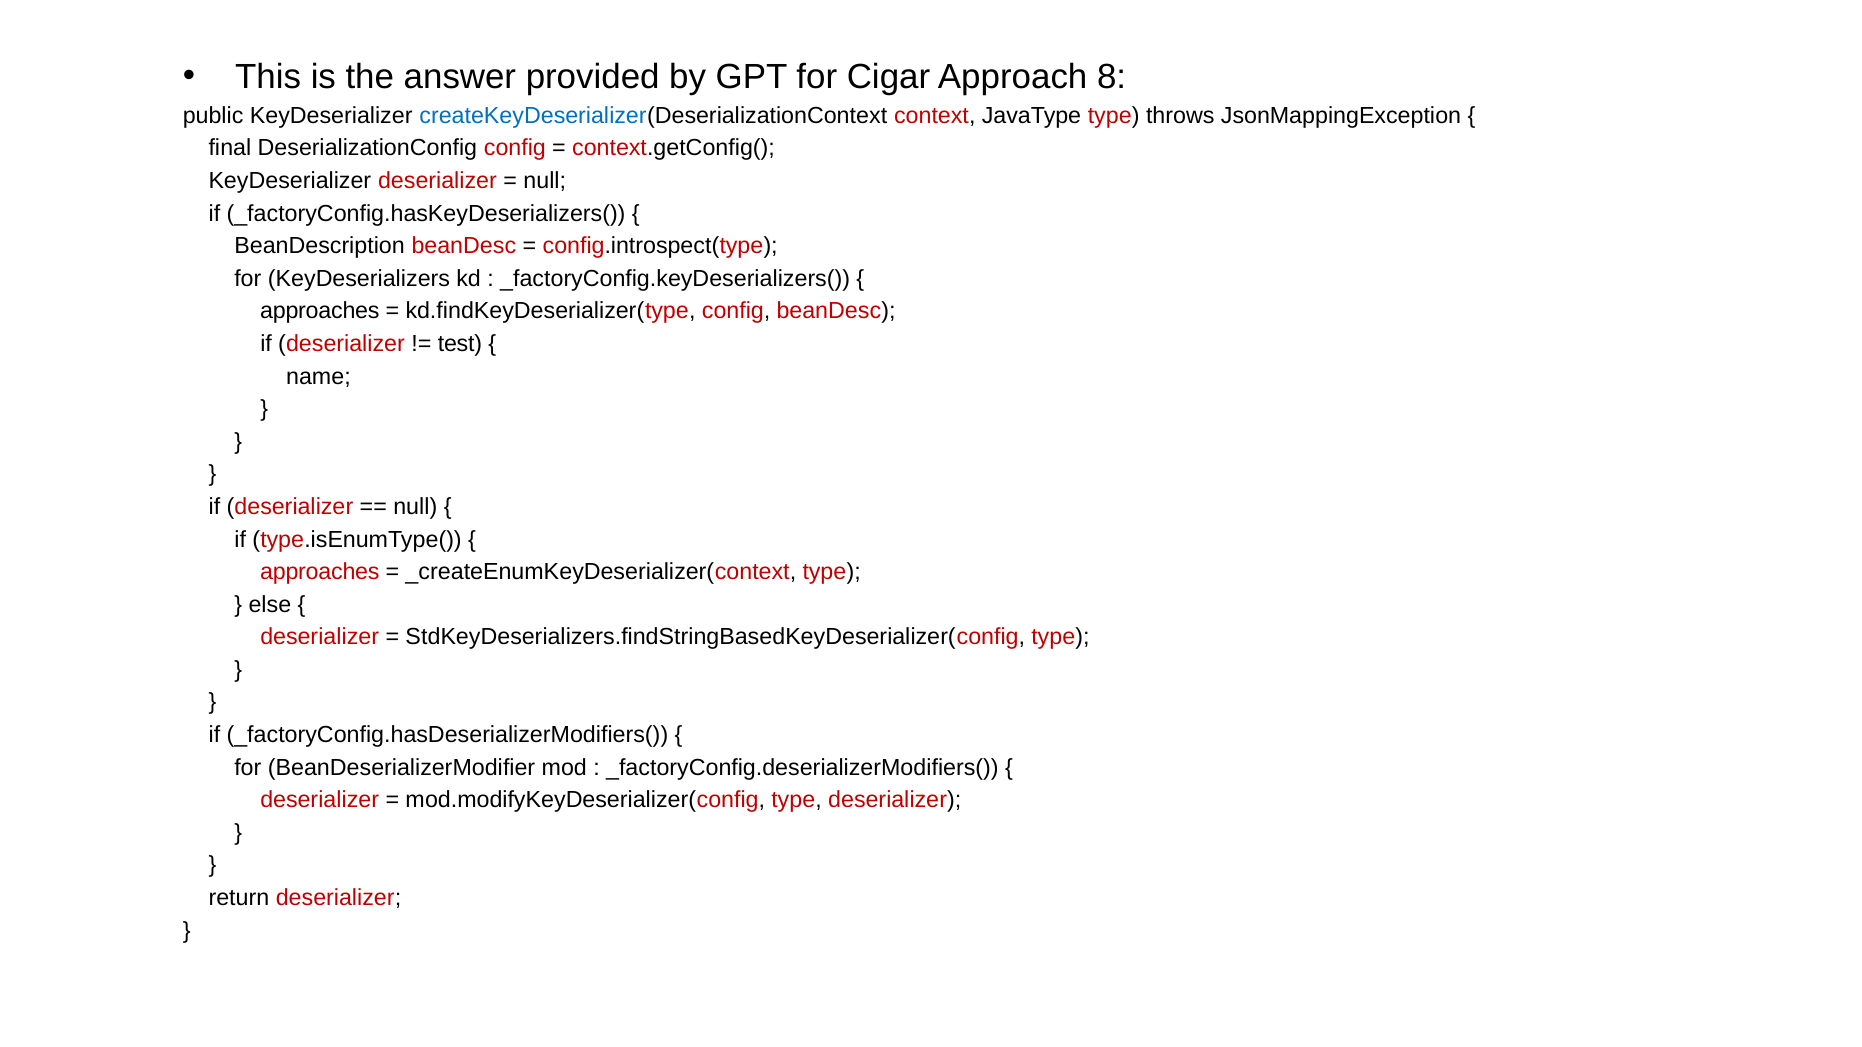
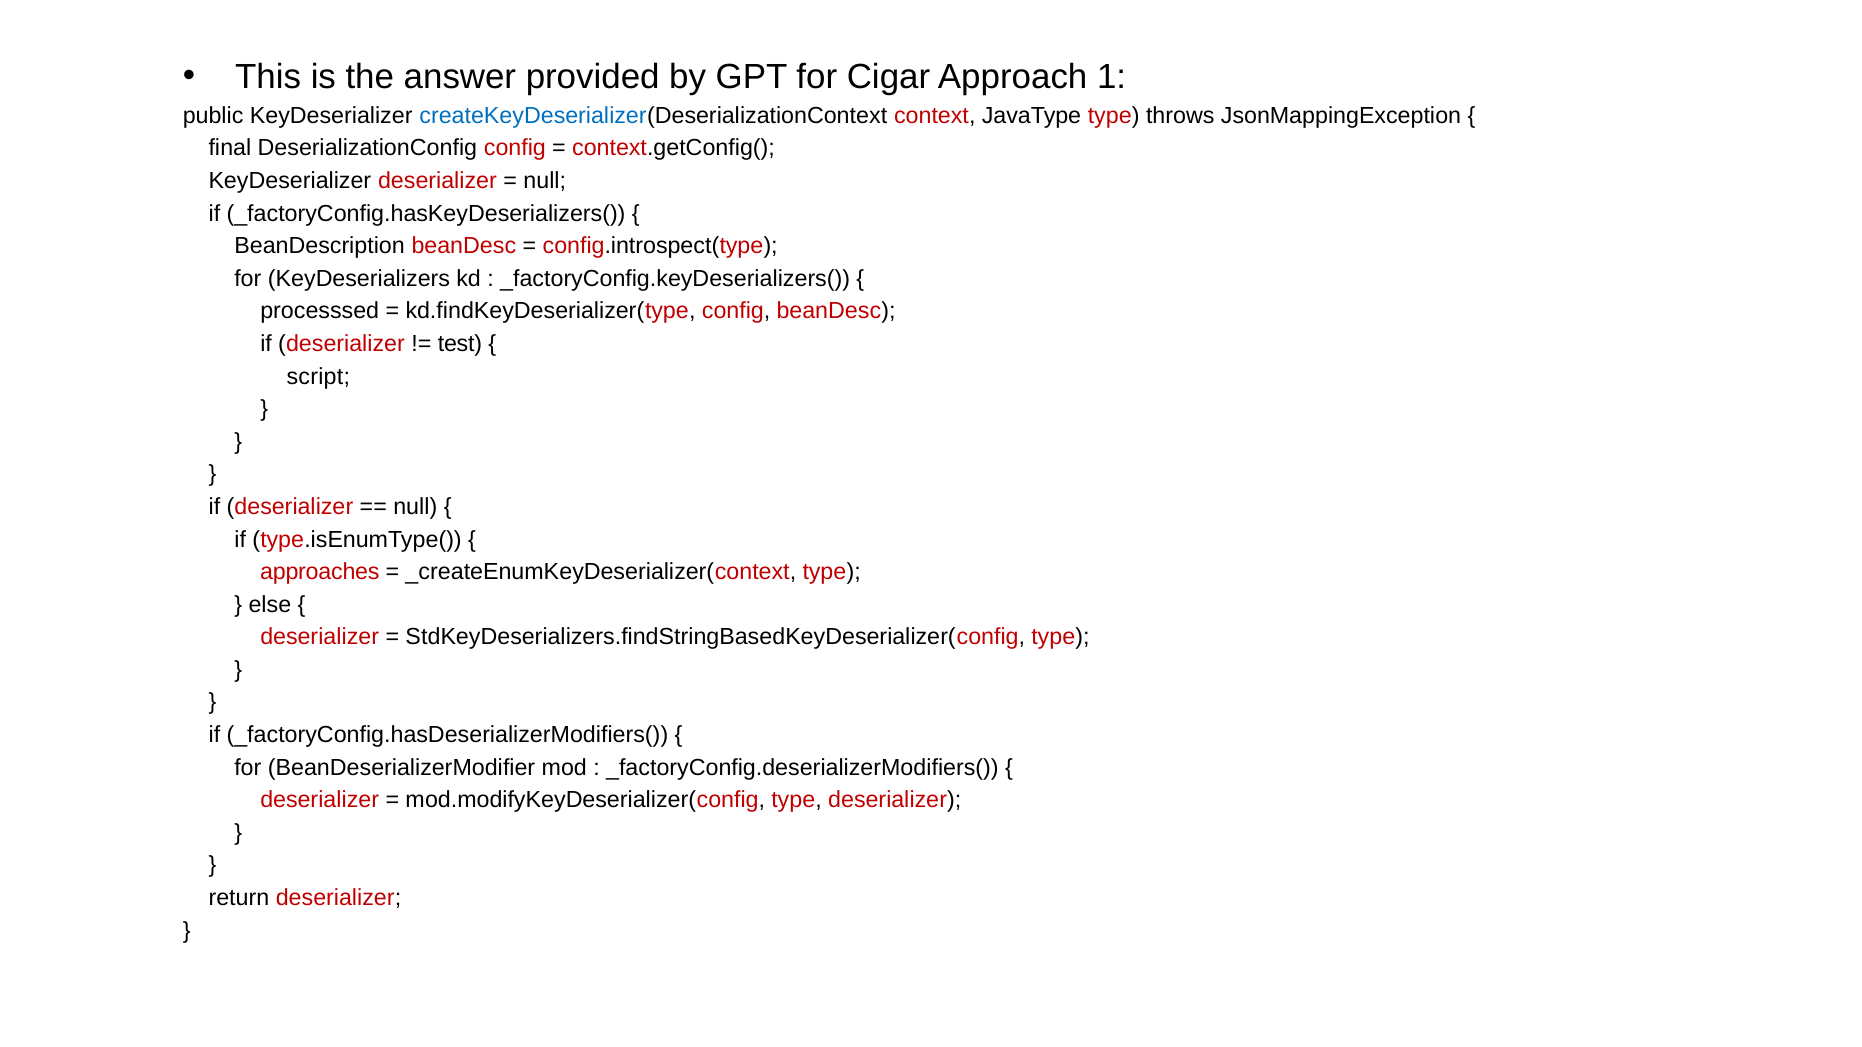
8: 8 -> 1 (1112, 77)
approaches: approaches -> processsed (320, 311)
name: name -> script (318, 377)
